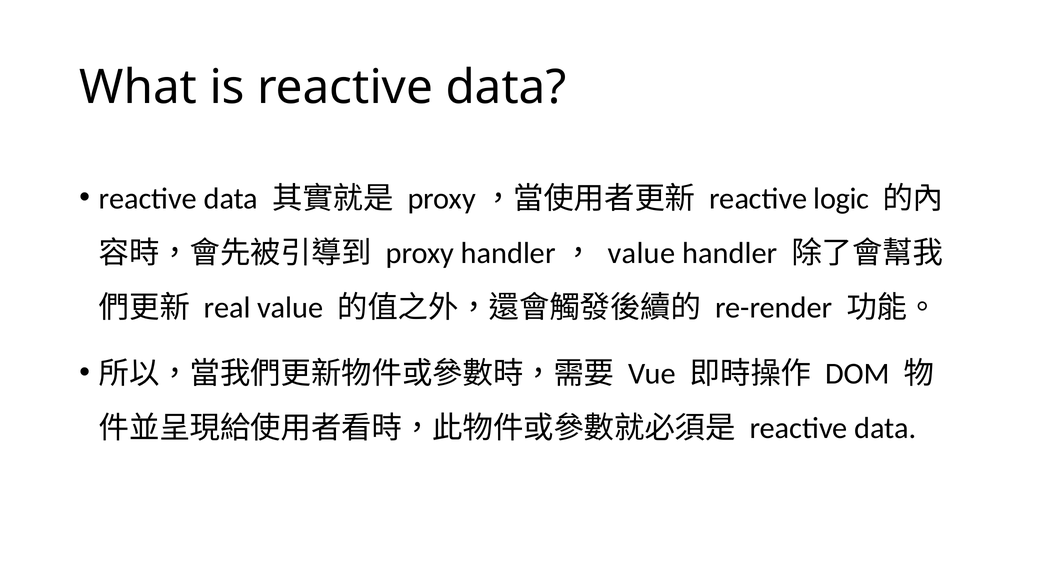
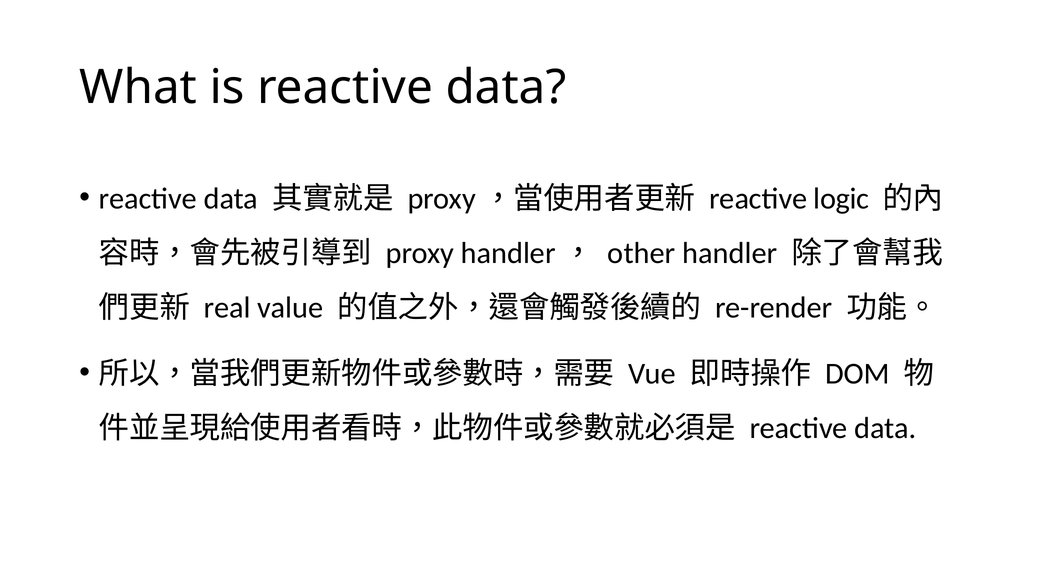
handler， value: value -> other (641, 253)
